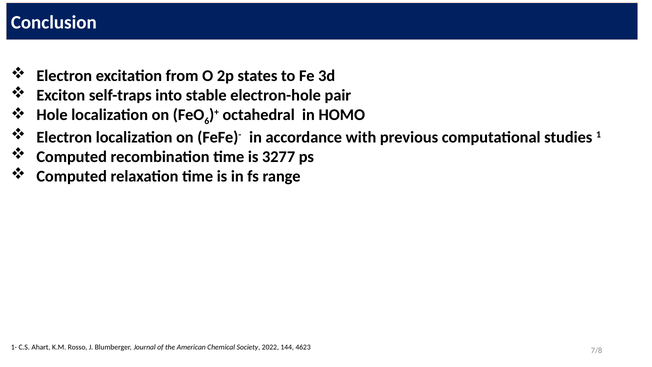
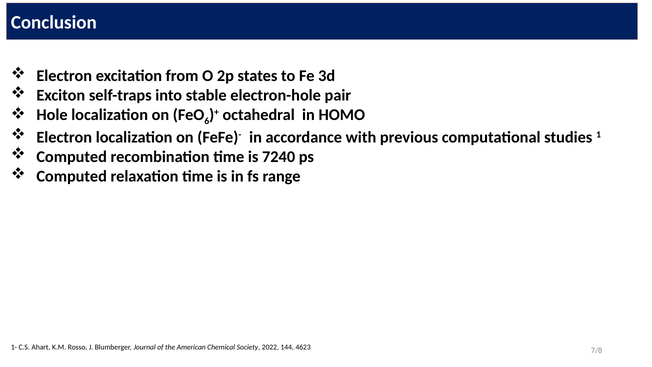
3277: 3277 -> 7240 (279, 157)
